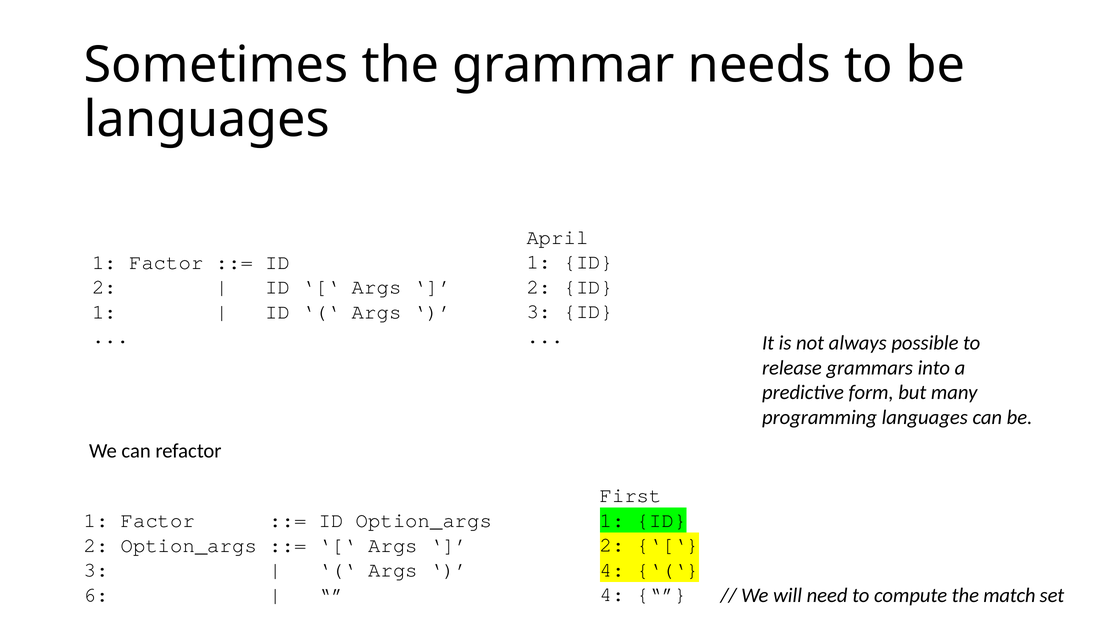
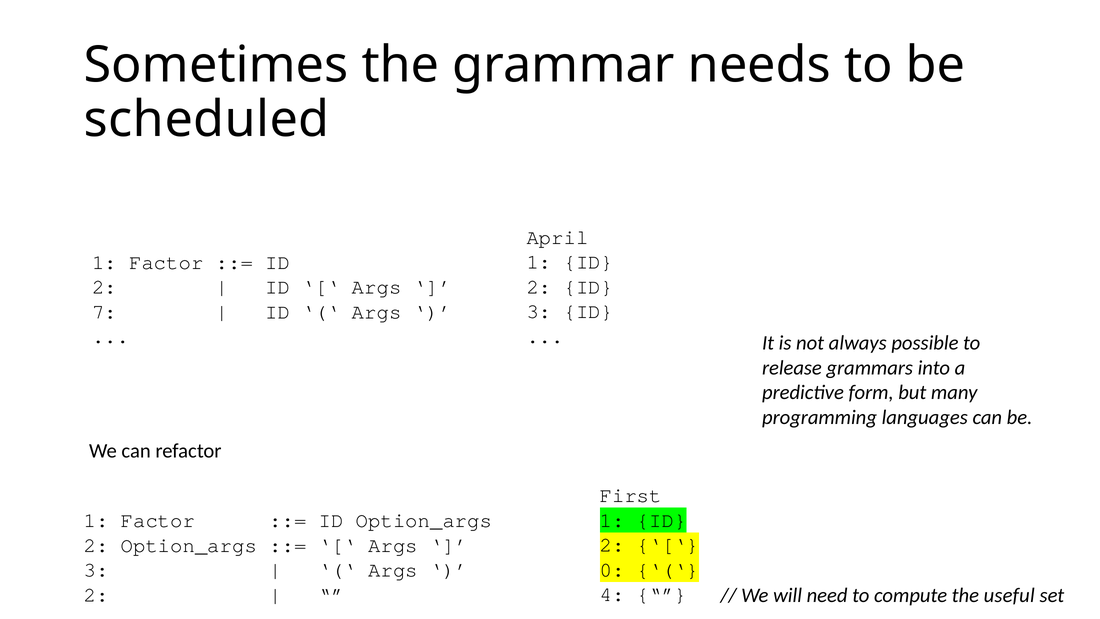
languages: languages -> scheduled (207, 120)
1: 1 -> 7 (104, 312)
4: 4 -> 0 (612, 570)
match: match -> useful (1009, 595)
6: 6 -> 2 (96, 595)
